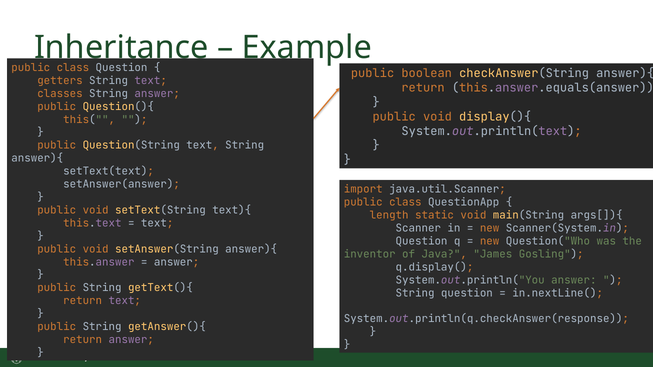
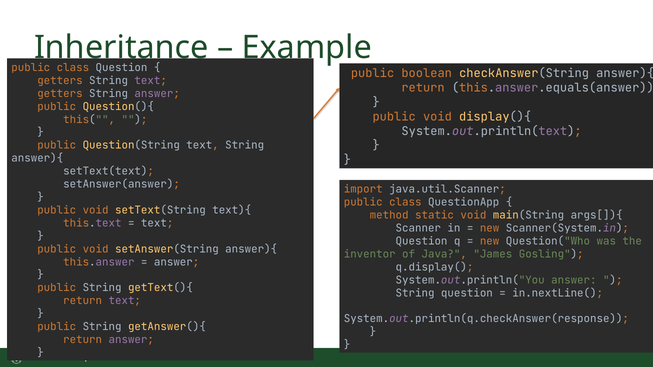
classes: classes -> getters (60, 94)
length: length -> method (389, 215)
